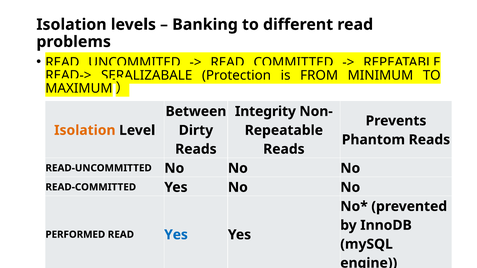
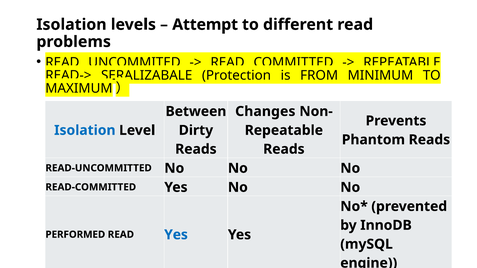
Banking: Banking -> Attempt (205, 25)
Integrity: Integrity -> Changes (265, 112)
Isolation colour: orange -> blue (85, 130)
